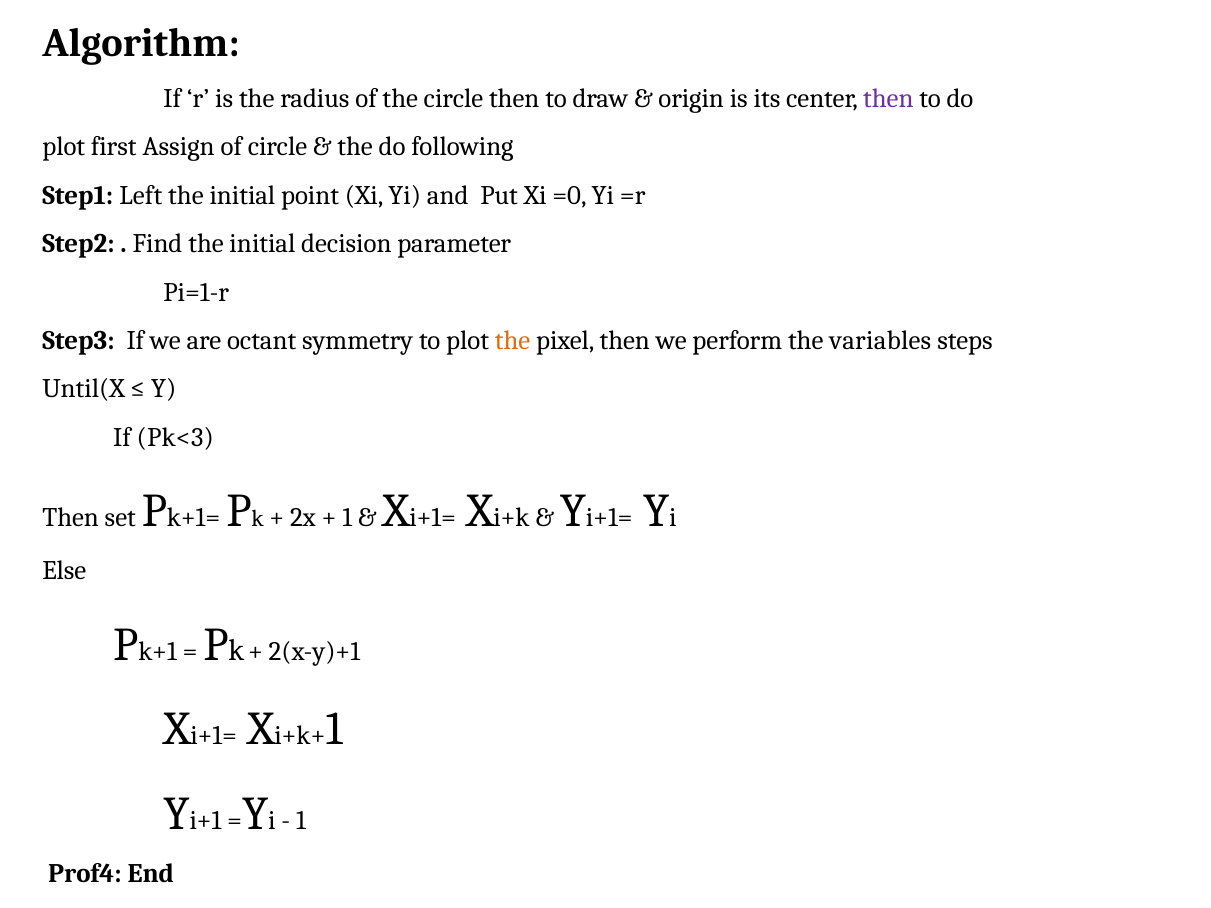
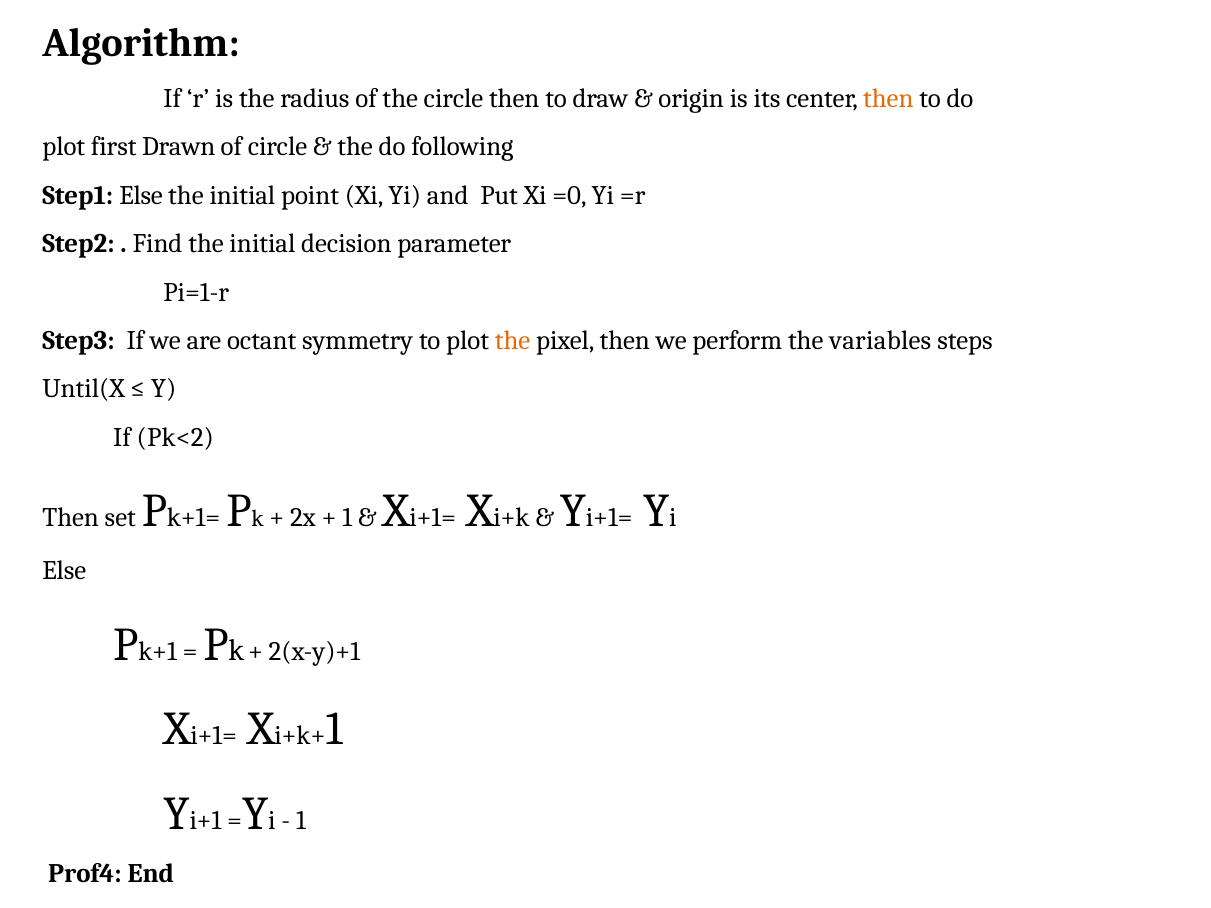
then colour: purple -> orange (888, 99)
Assign: Assign -> Drawn (179, 147)
Step1 Left: Left -> Else (141, 196)
Pk<3: Pk<3 -> Pk<2 (175, 437)
